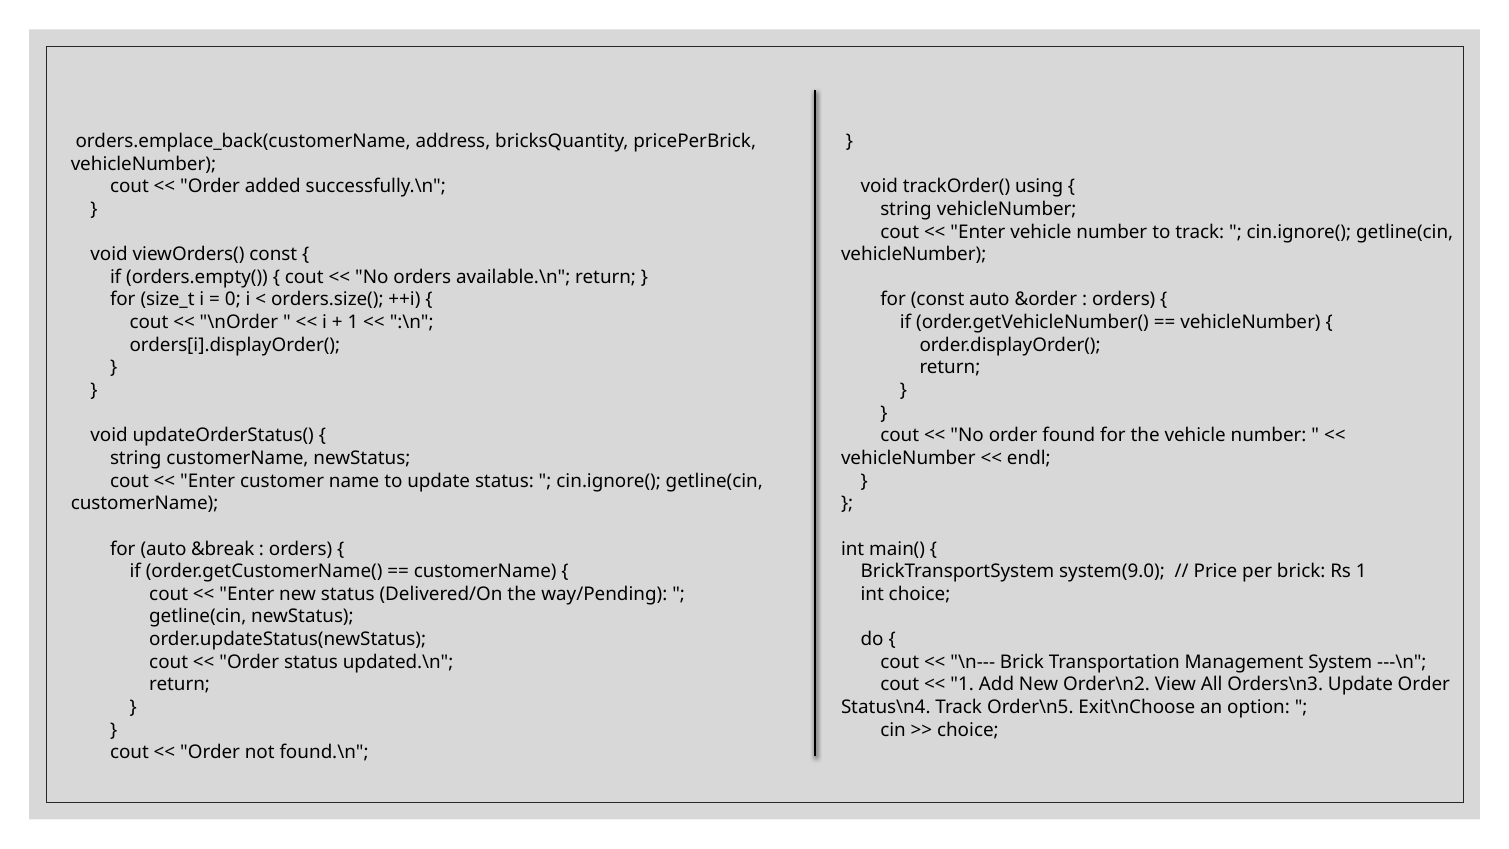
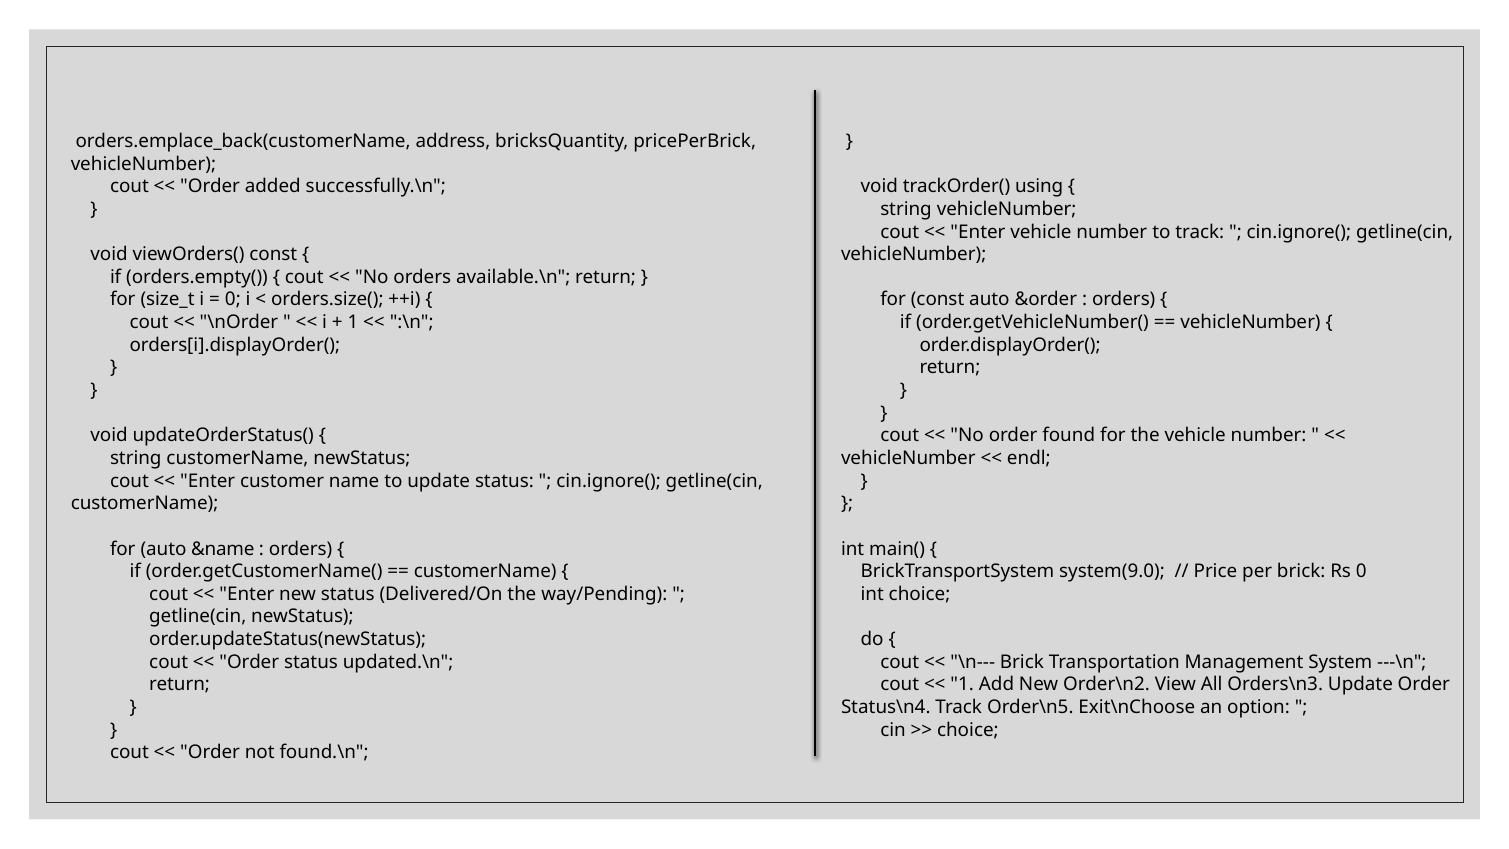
&break: &break -> &name (223, 549)
Rs 1: 1 -> 0 (1361, 571)
